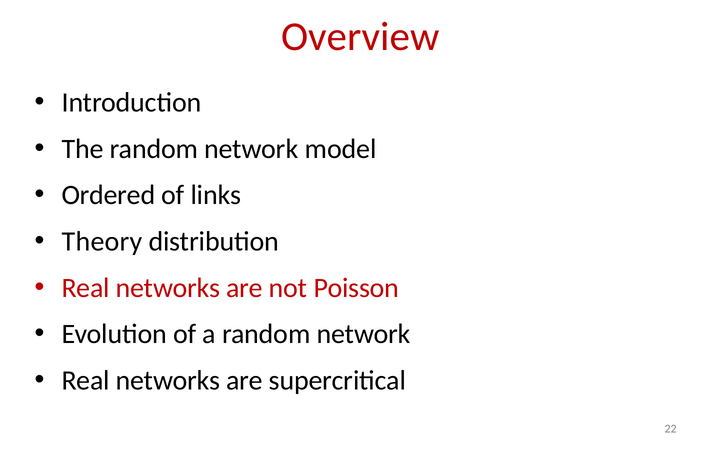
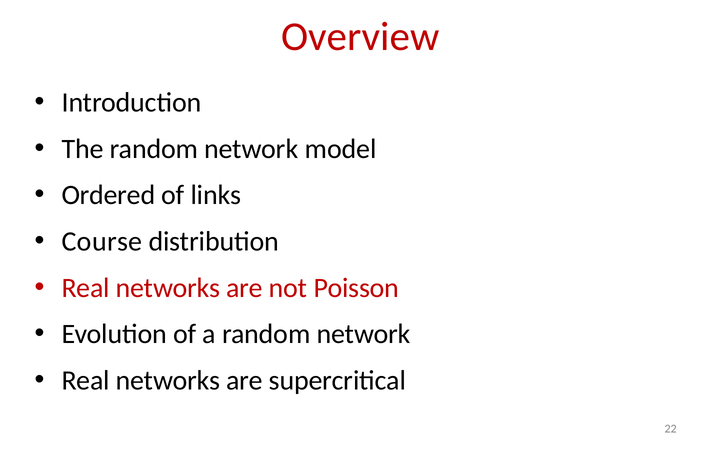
Theory: Theory -> Course (102, 241)
